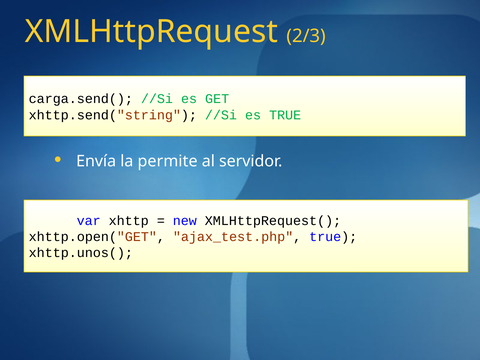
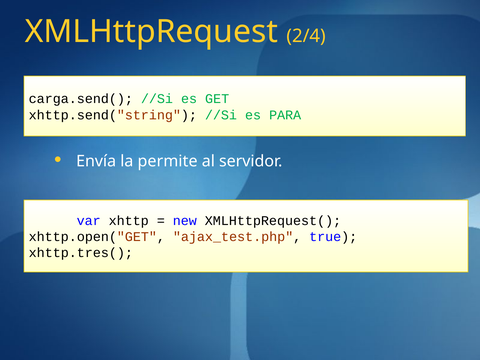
2/3: 2/3 -> 2/4 (306, 36)
es TRUE: TRUE -> PARA (285, 115)
xhttp.unos(: xhttp.unos( -> xhttp.tres( (81, 253)
